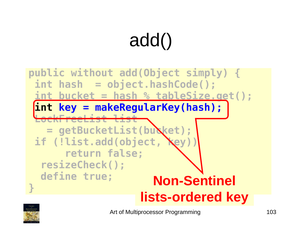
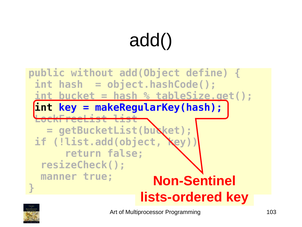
simply: simply -> define (207, 73)
define: define -> manner (59, 176)
